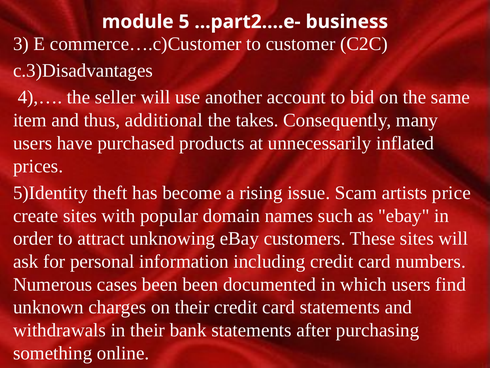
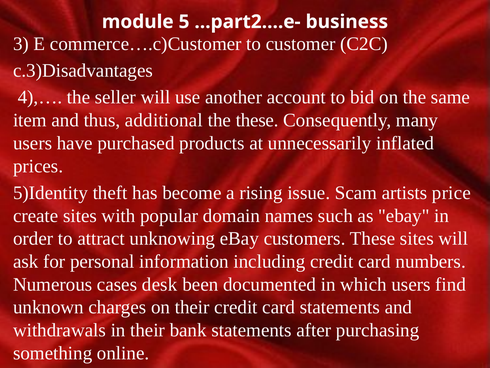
the takes: takes -> these (257, 120)
cases been: been -> desk (160, 284)
